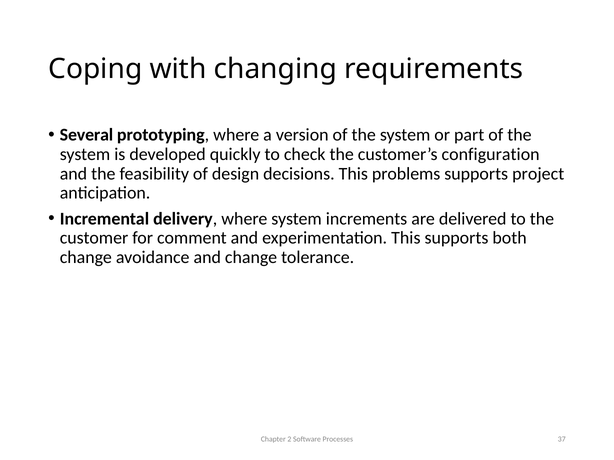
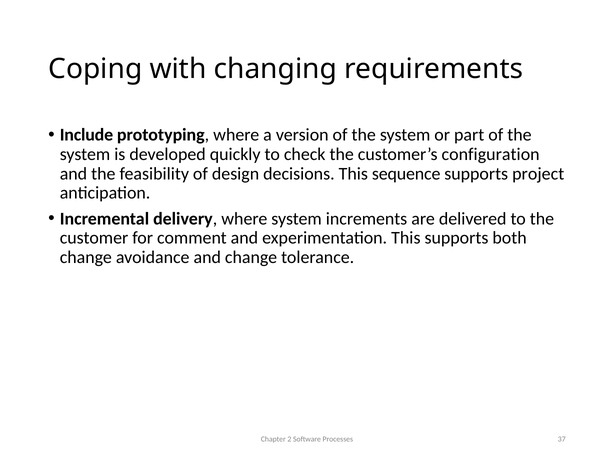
Several: Several -> Include (86, 135)
problems: problems -> sequence (406, 174)
